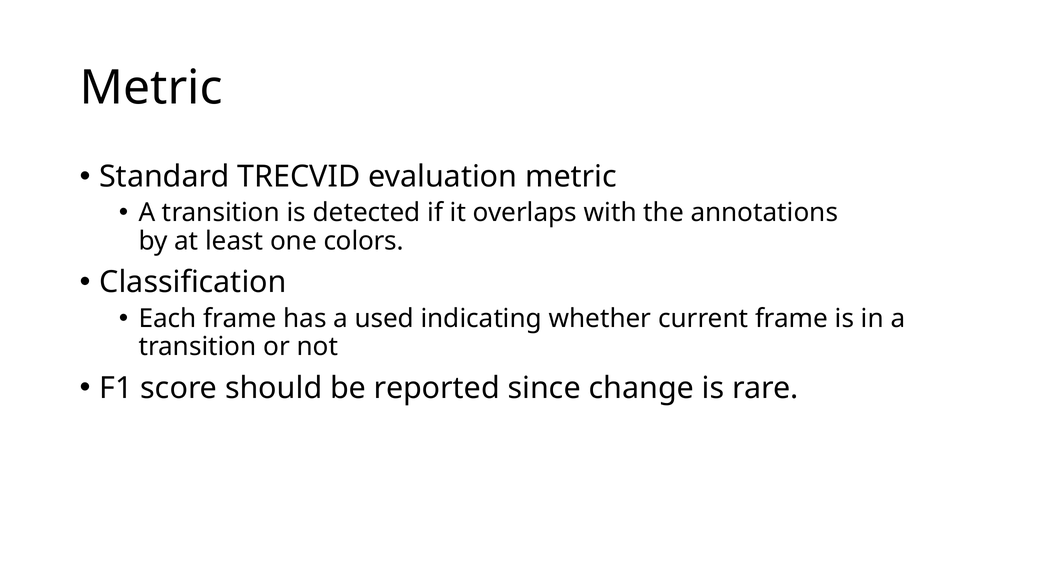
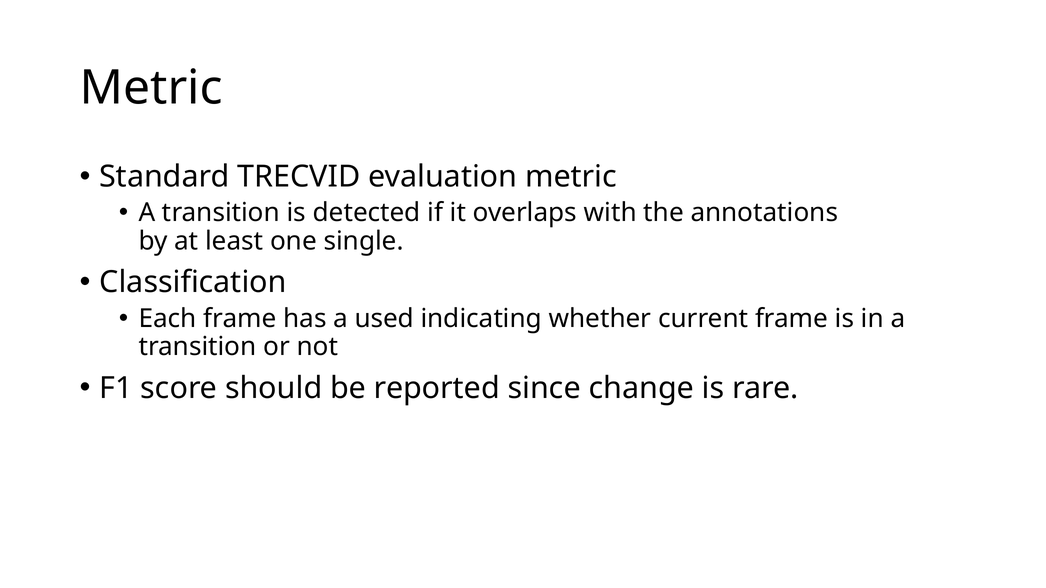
colors: colors -> single (364, 241)
